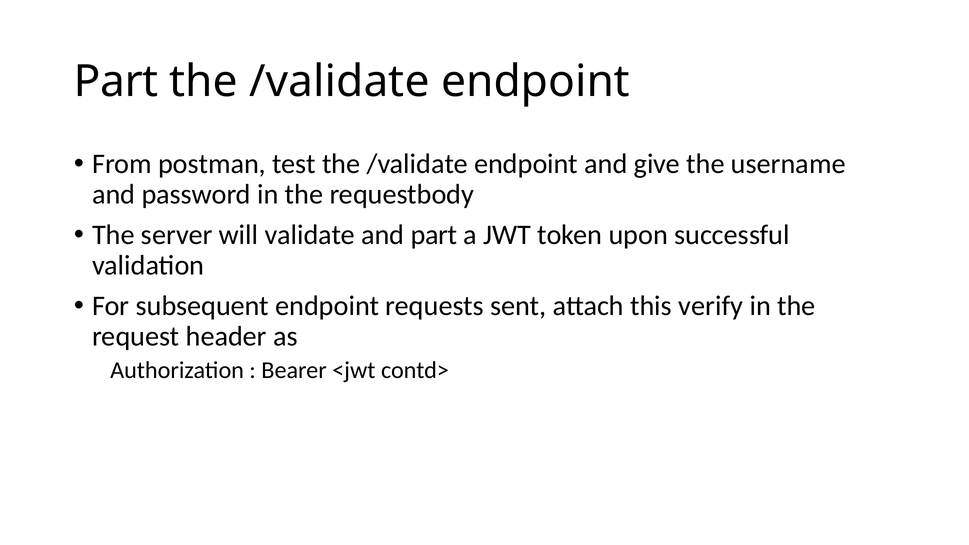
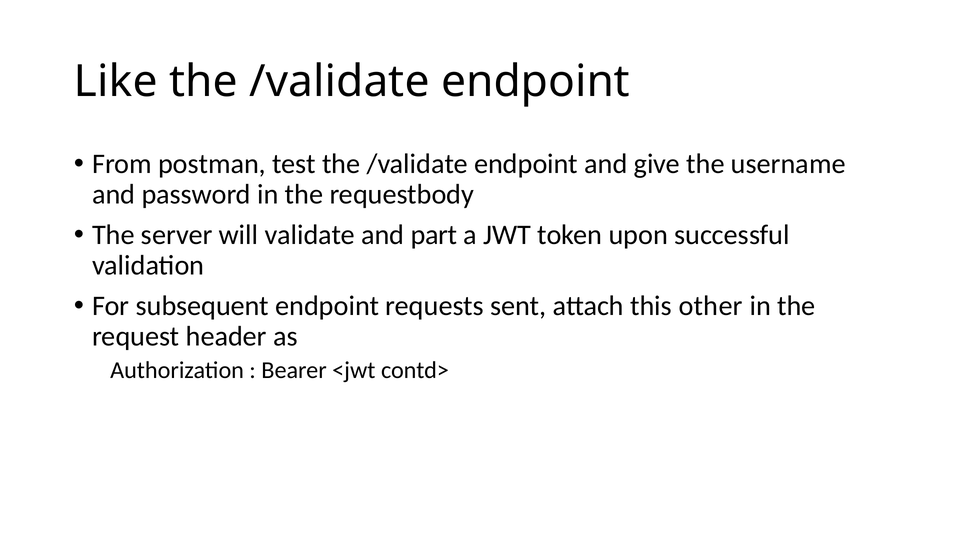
Part: Part -> Like (116, 81)
verify: verify -> other (711, 306)
